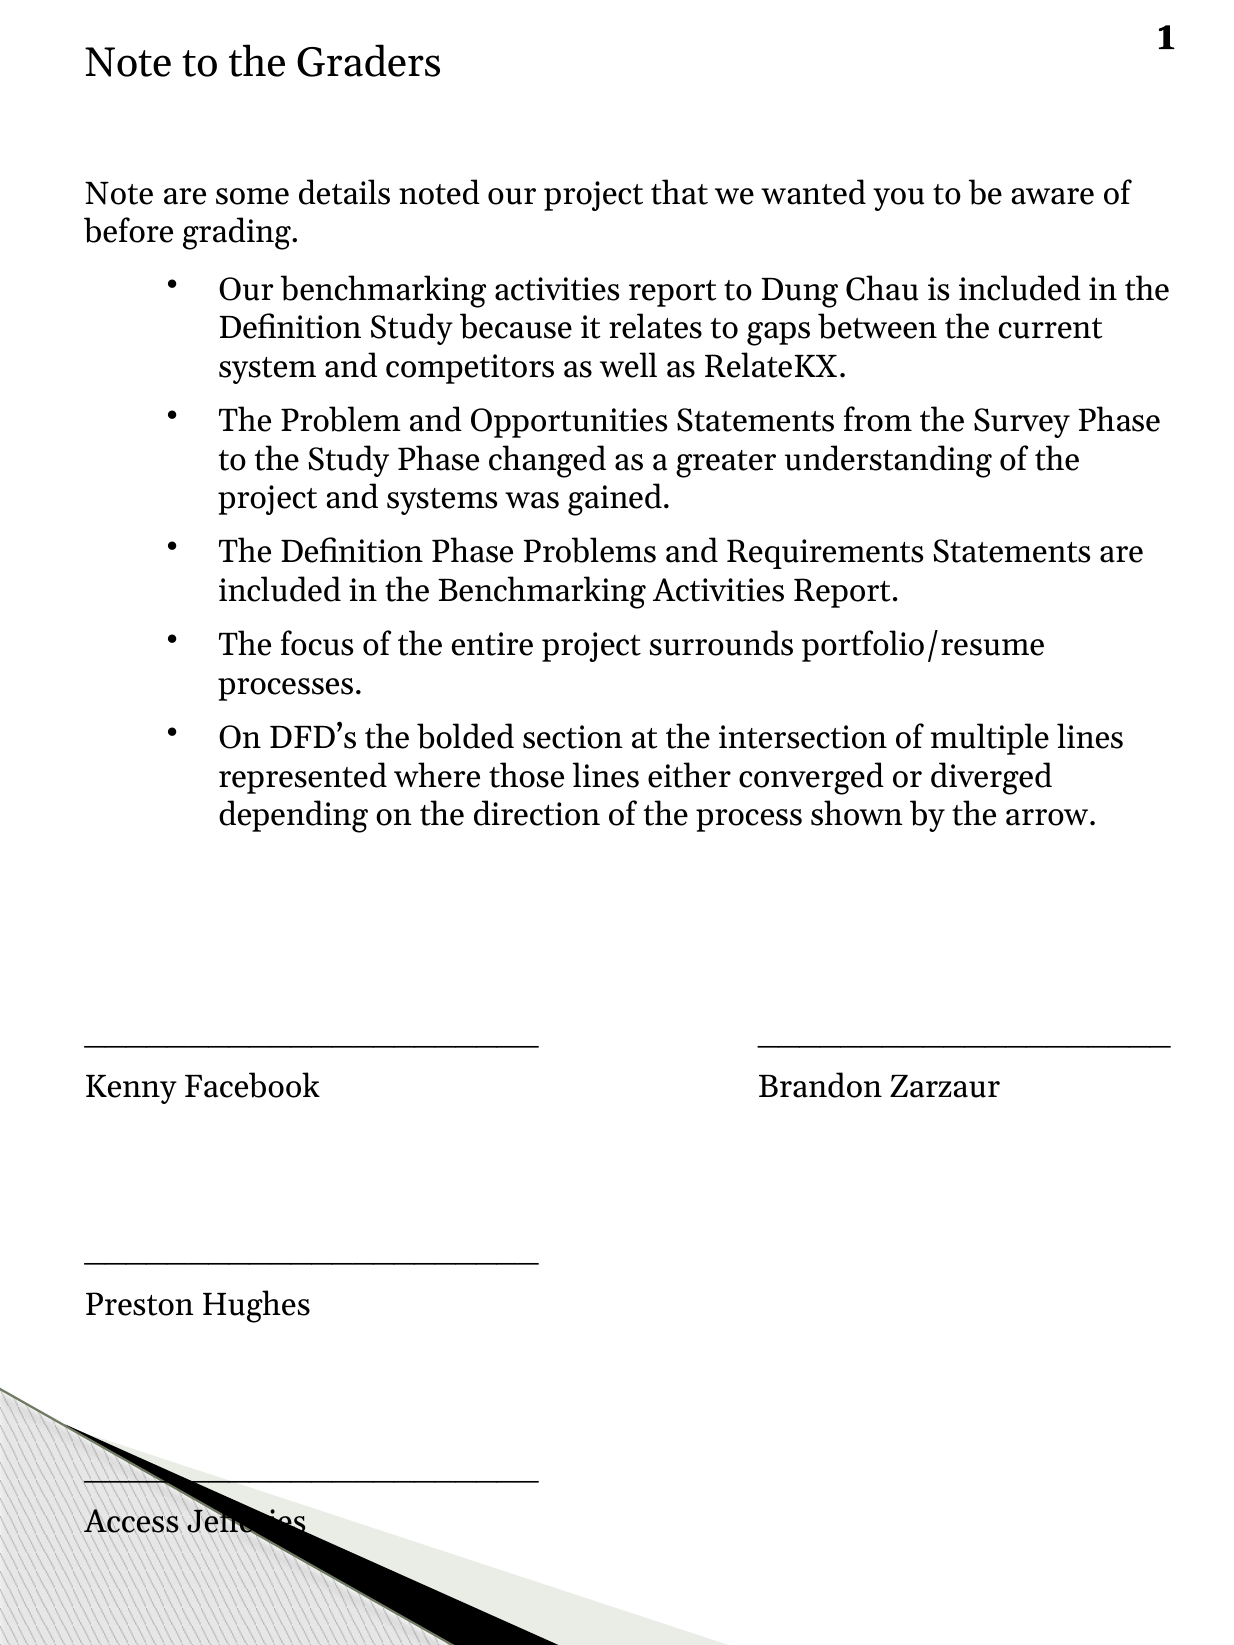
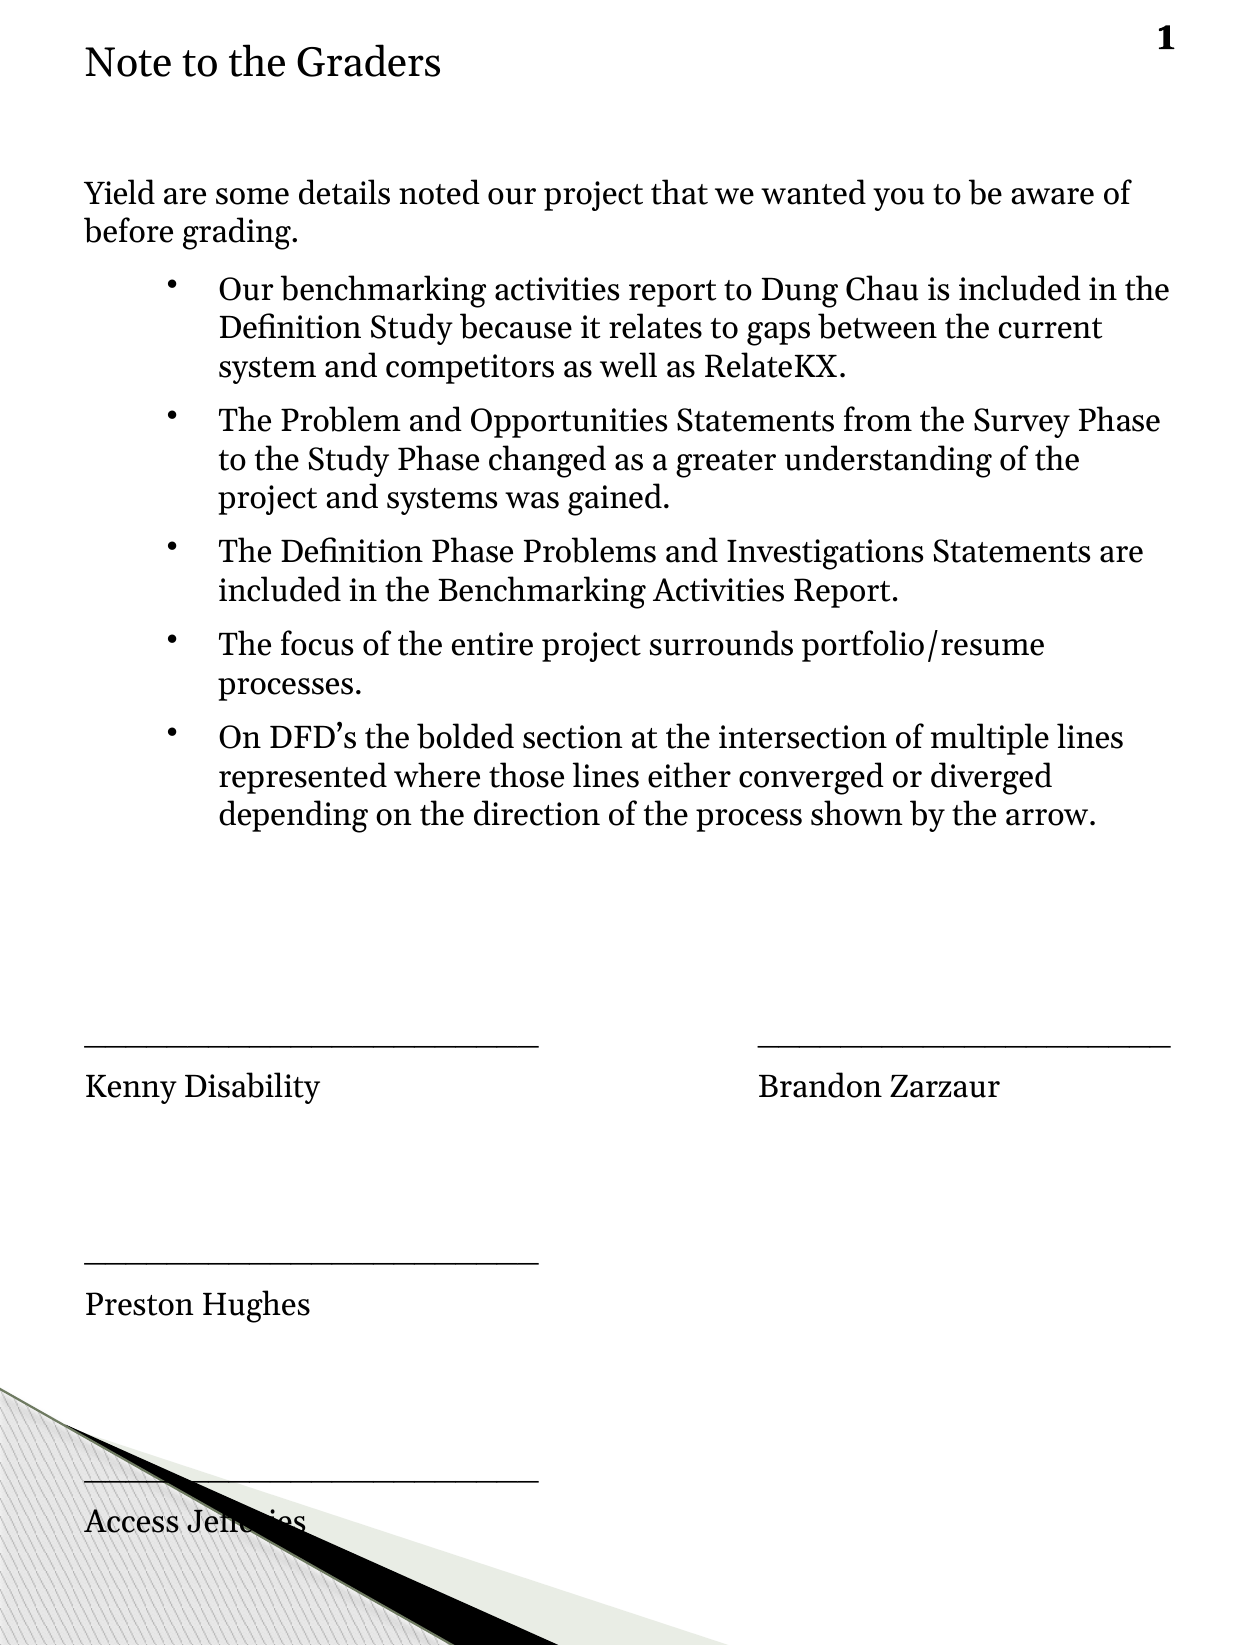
Note: Note -> Yield (120, 194)
Requirements: Requirements -> Investigations (825, 553)
Facebook: Facebook -> Disability (252, 1087)
